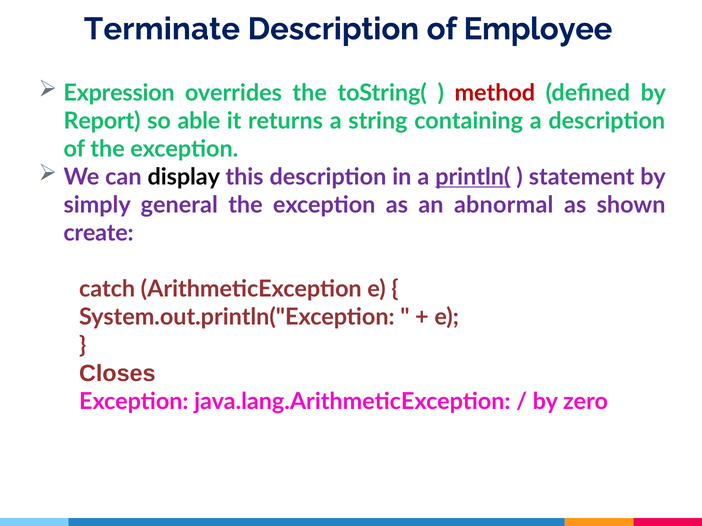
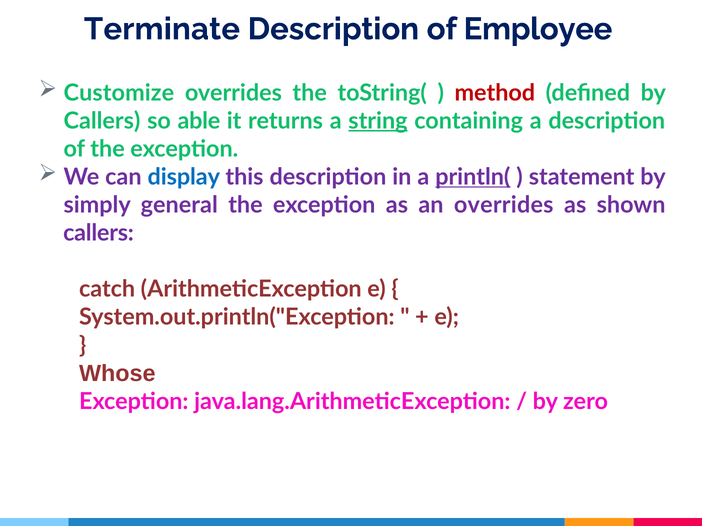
Expression: Expression -> Customize (119, 93)
Report: Report -> Callers (102, 121)
string underline: none -> present (378, 121)
display colour: black -> blue (184, 177)
an abnormal: abnormal -> overrides (504, 205)
create: create -> callers (98, 233)
Closes: Closes -> Whose (117, 374)
